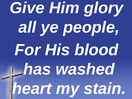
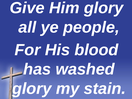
heart: heart -> glory (32, 89)
